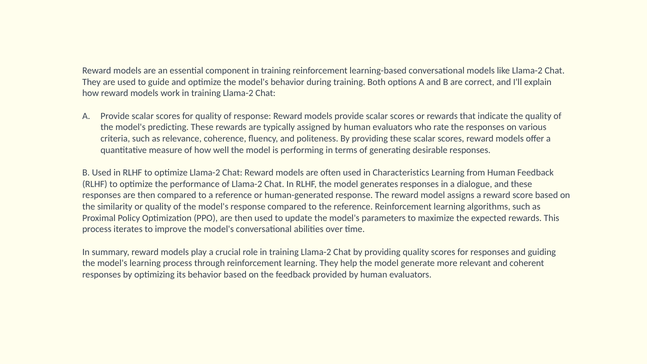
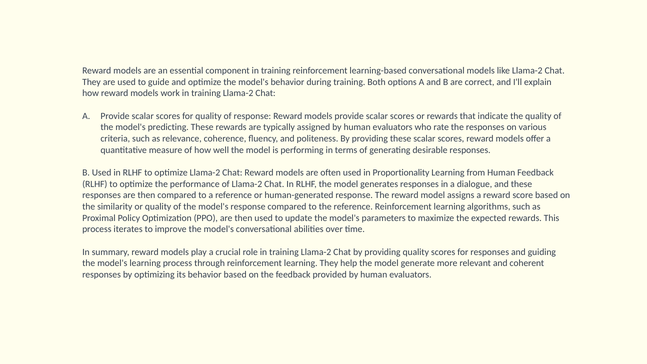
Characteristics: Characteristics -> Proportionality (401, 173)
